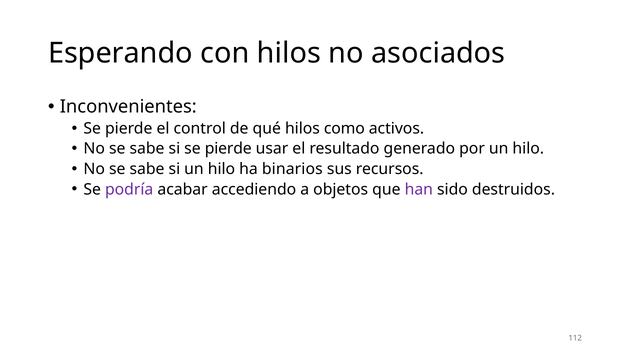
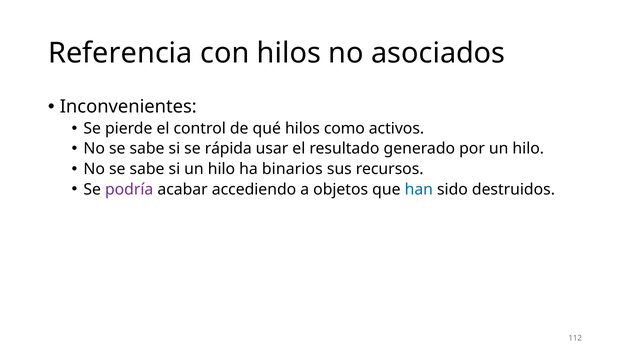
Esperando: Esperando -> Referencia (120, 53)
si se pierde: pierde -> rápida (228, 149)
han colour: purple -> blue (419, 189)
